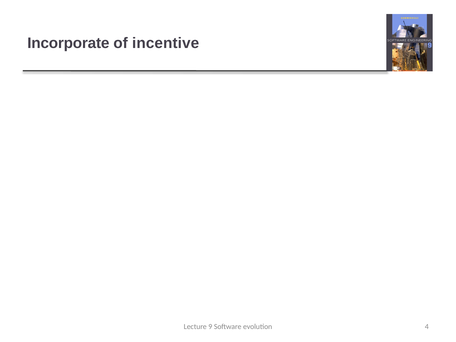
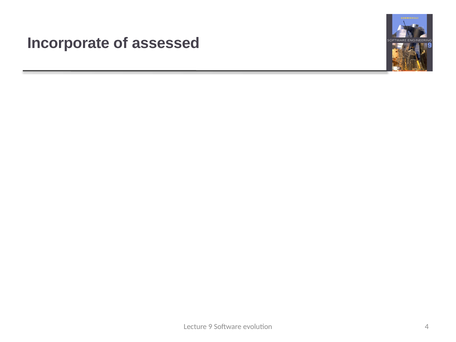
incentive: incentive -> assessed (166, 43)
